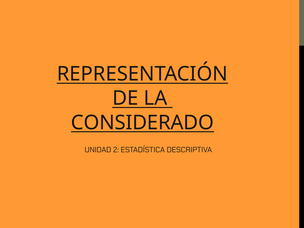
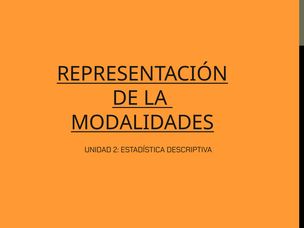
CONSIDERADO: CONSIDERADO -> MODALIDADES (142, 123)
